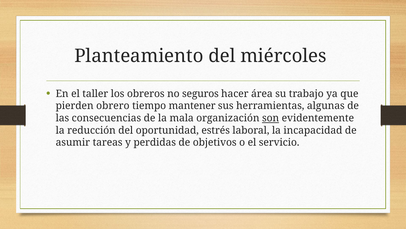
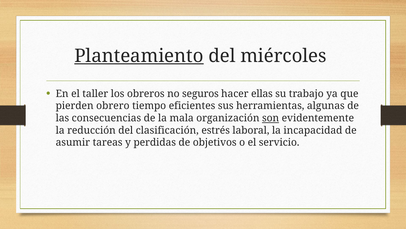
Planteamiento underline: none -> present (139, 56)
área: área -> ellas (262, 93)
mantener: mantener -> eficientes (192, 106)
oportunidad: oportunidad -> clasificación (167, 130)
